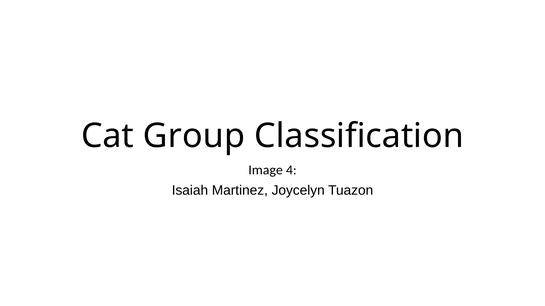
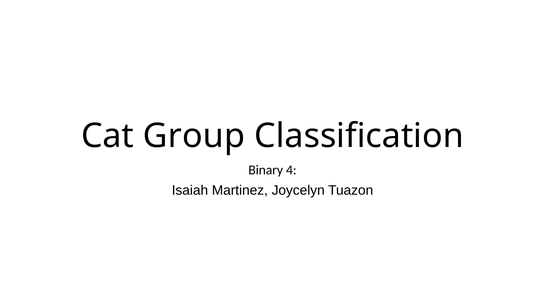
Image: Image -> Binary (266, 170)
